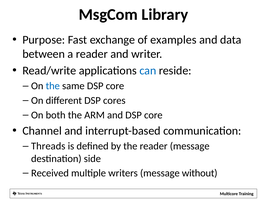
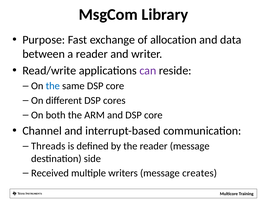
examples: examples -> allocation (173, 40)
can colour: blue -> purple (148, 71)
without: without -> creates (200, 173)
